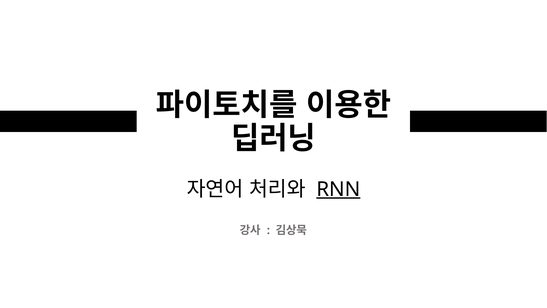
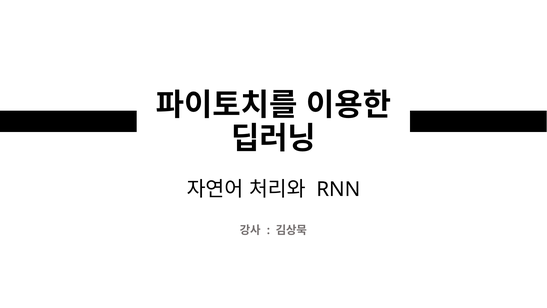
RNN underline: present -> none (338, 189)
